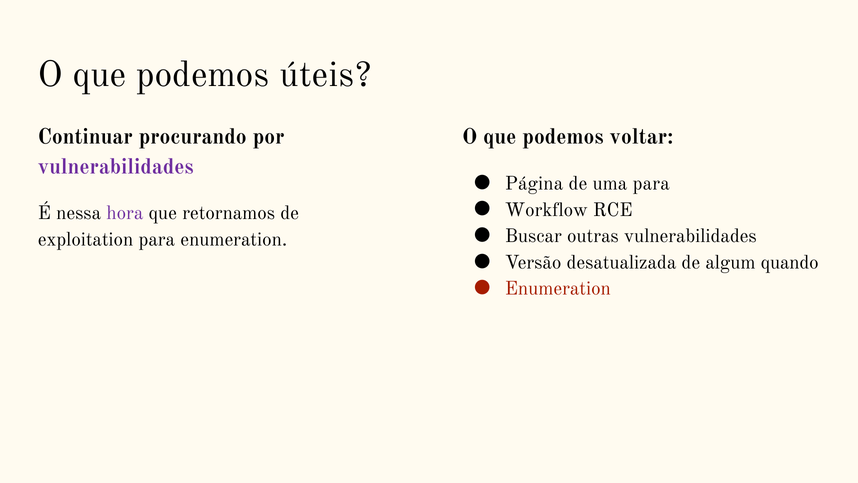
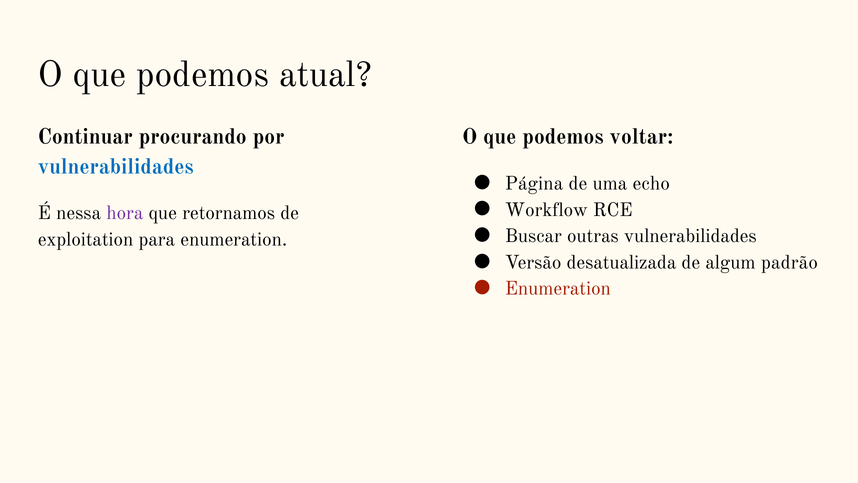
úteis: úteis -> atual (326, 74)
vulnerabilidades colour: purple -> blue (116, 166)
uma para: para -> echo (651, 183)
quando: quando -> padrão (789, 262)
